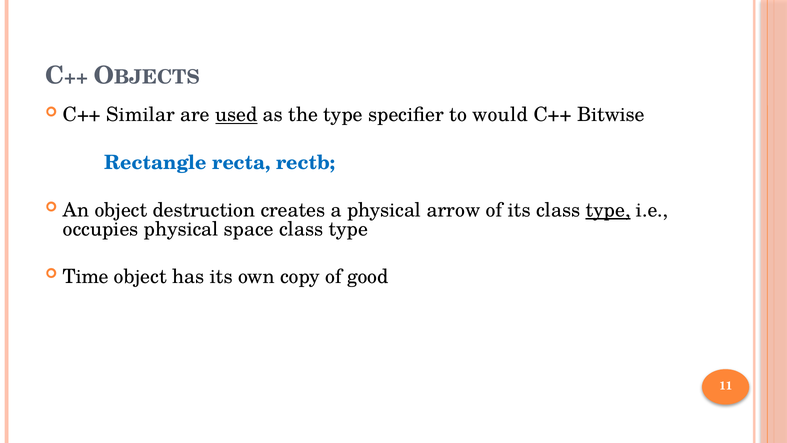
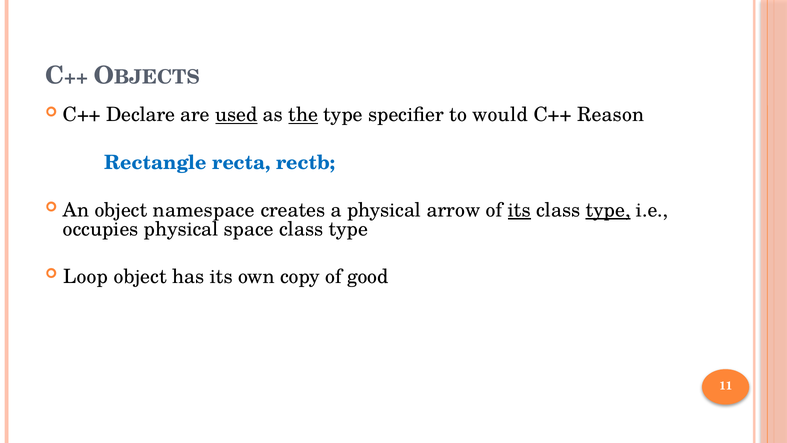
Similar: Similar -> Declare (141, 115)
the underline: none -> present (303, 115)
Bitwise: Bitwise -> Reason (611, 115)
destruction: destruction -> namespace (204, 210)
its underline: none -> present (519, 210)
Time: Time -> Loop (86, 277)
